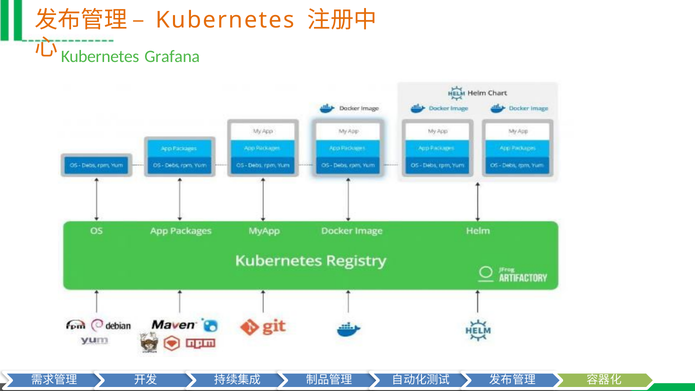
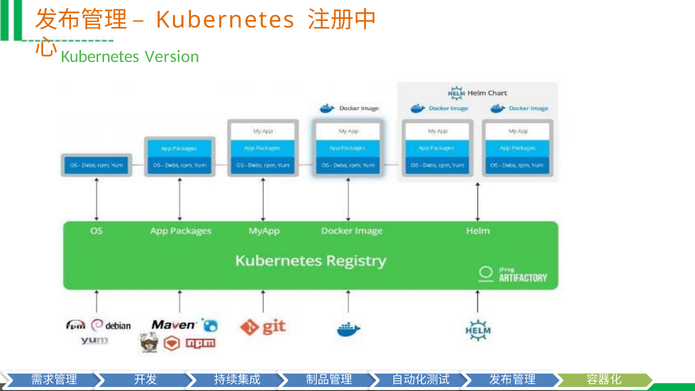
Grafana: Grafana -> Version (172, 57)
